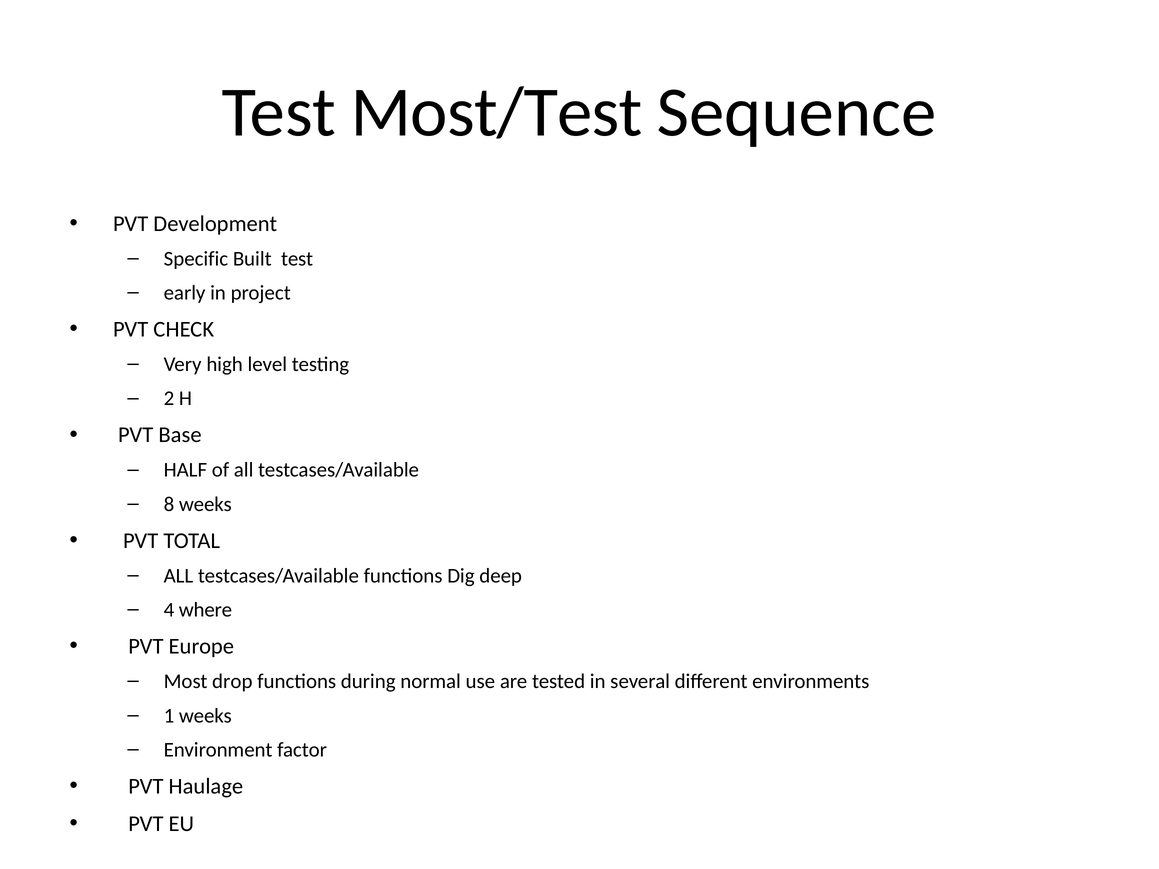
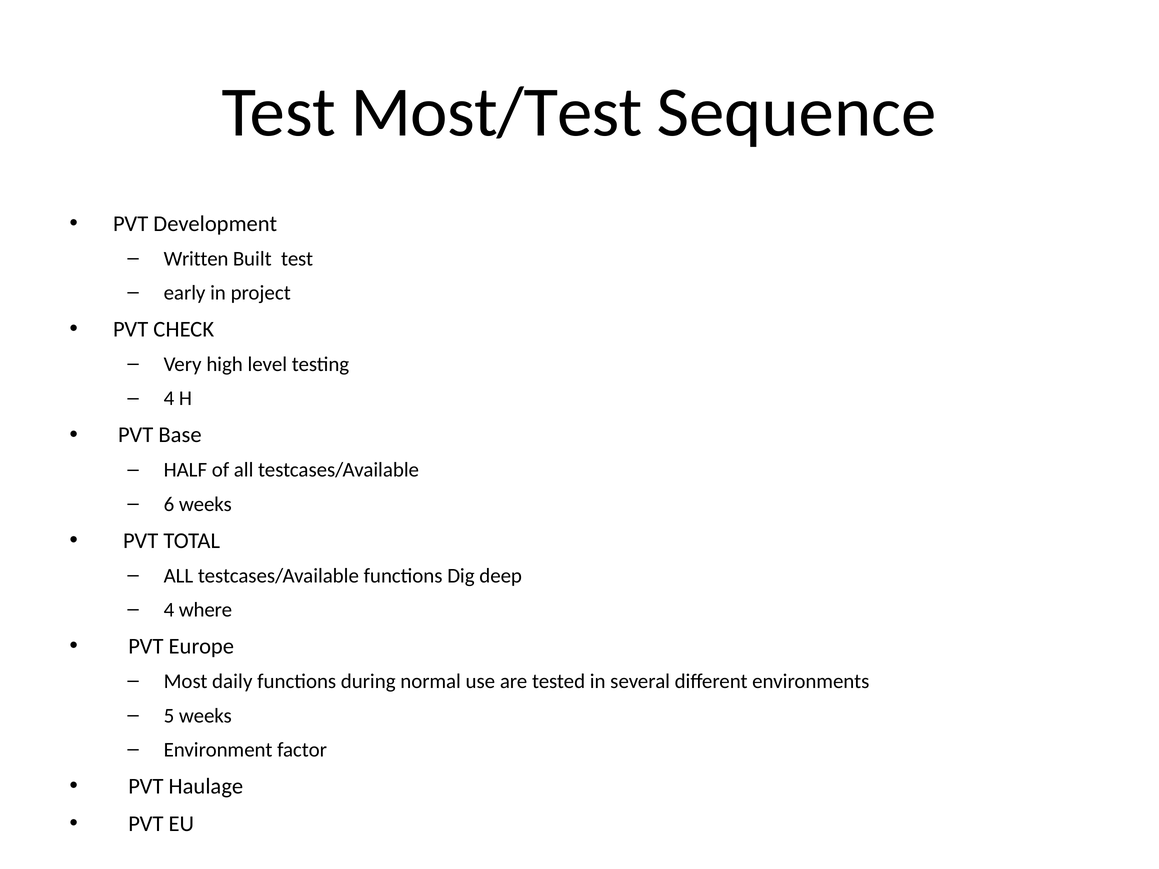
Specific: Specific -> Written (196, 259)
2: 2 -> 4 (169, 399)
8: 8 -> 6 (169, 504)
drop: drop -> daily (232, 682)
1: 1 -> 5 (169, 716)
